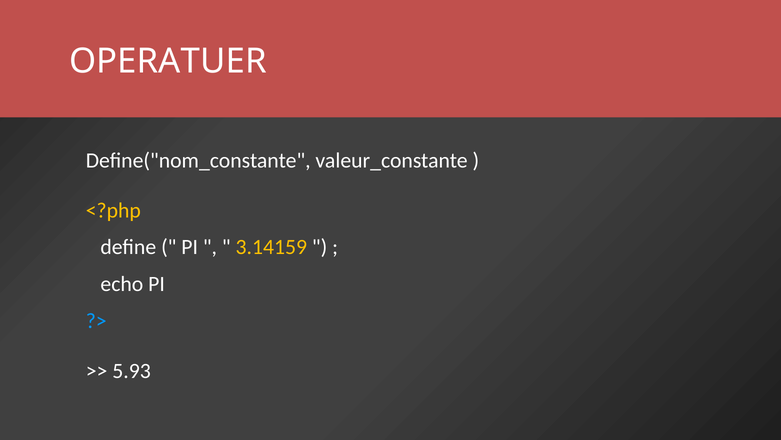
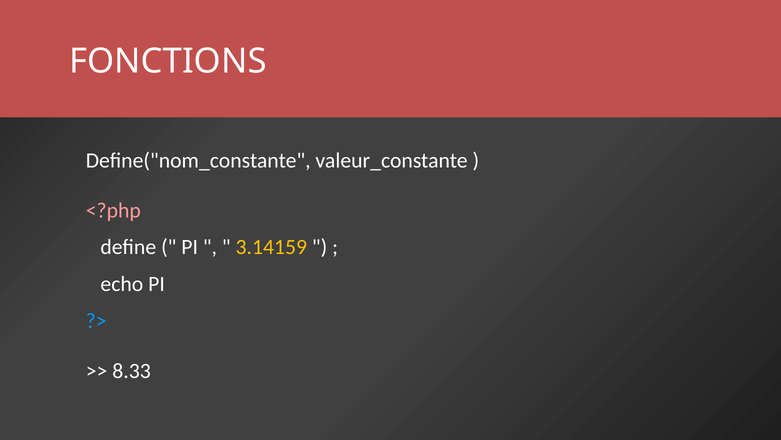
OPERATUER: OPERATUER -> FONCTIONS (168, 61)
<?php colour: yellow -> pink (113, 210)
5.93: 5.93 -> 8.33 (132, 371)
